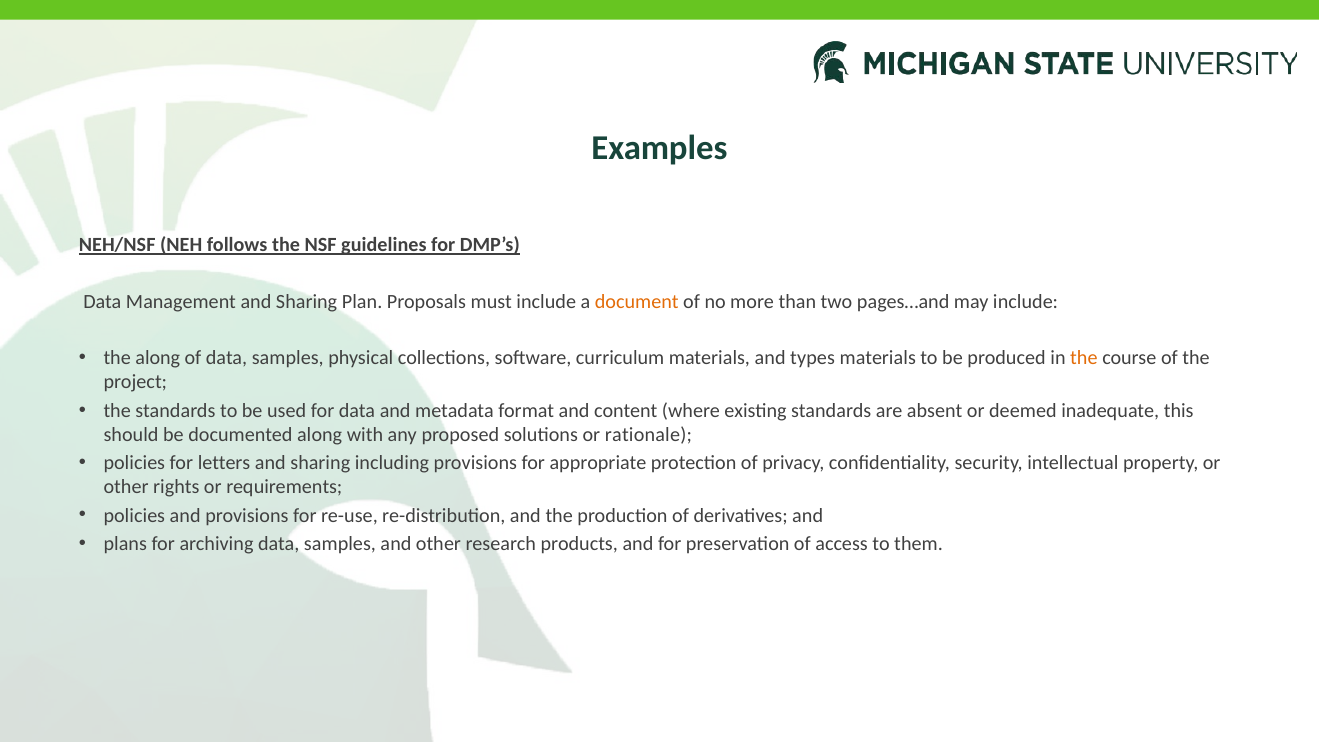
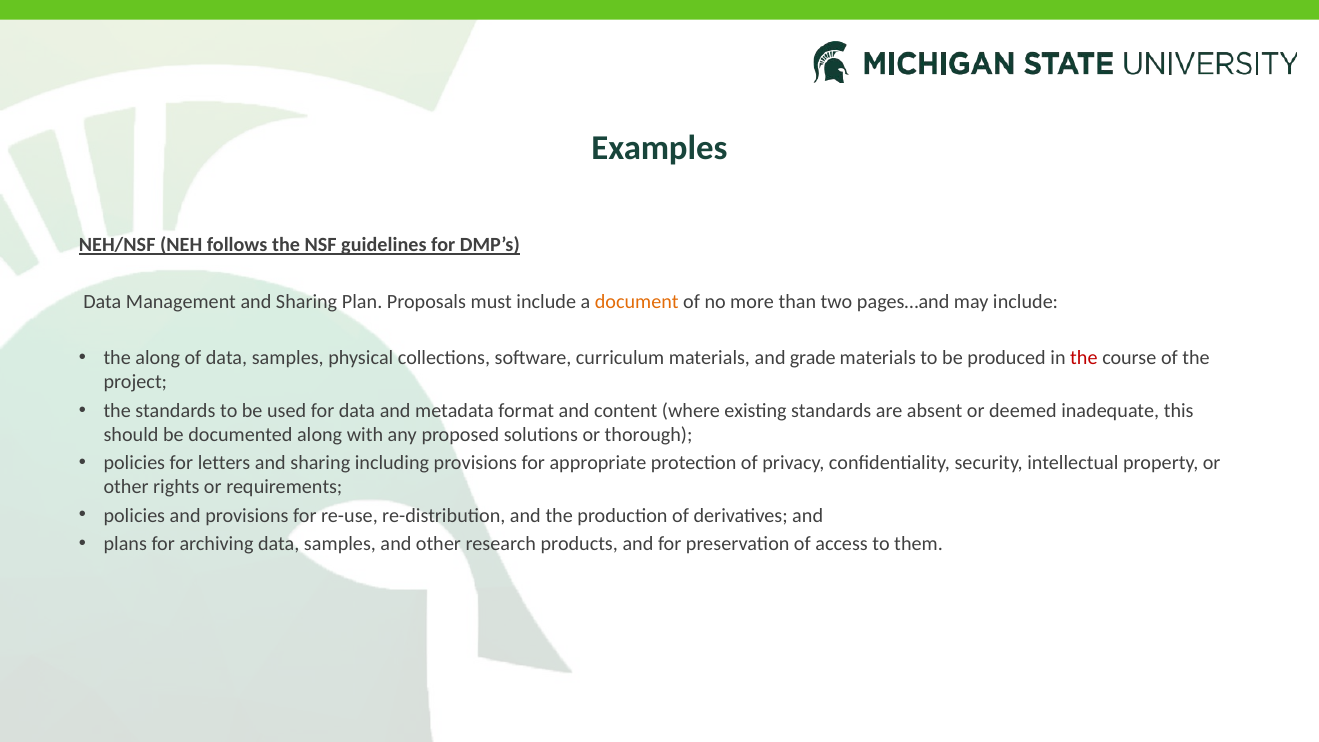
types: types -> grade (813, 358)
the colour: orange -> red (1084, 358)
rationale: rationale -> thorough (649, 435)
